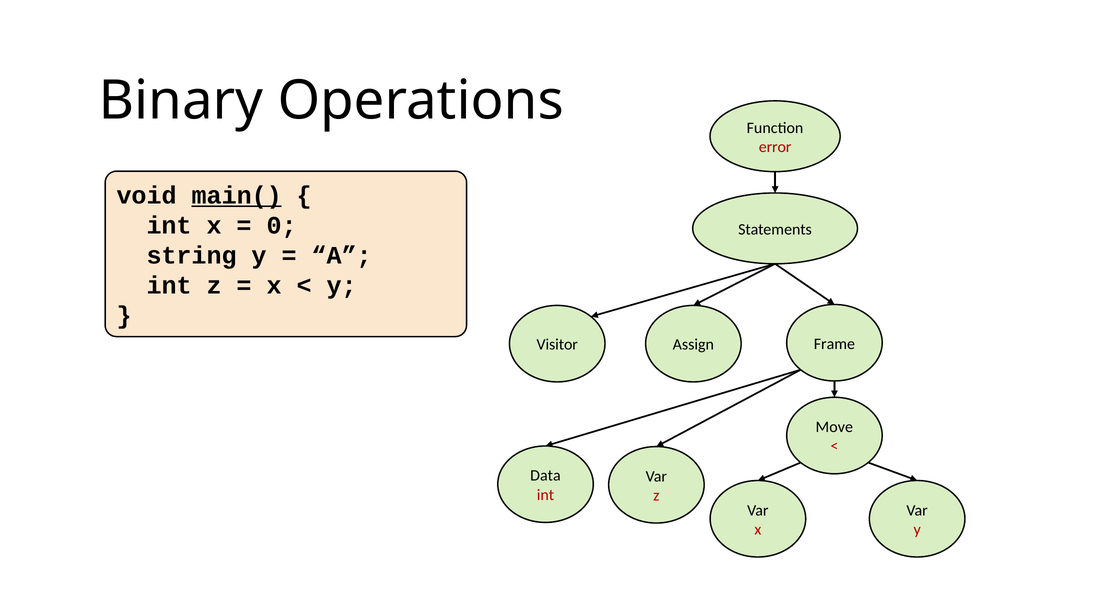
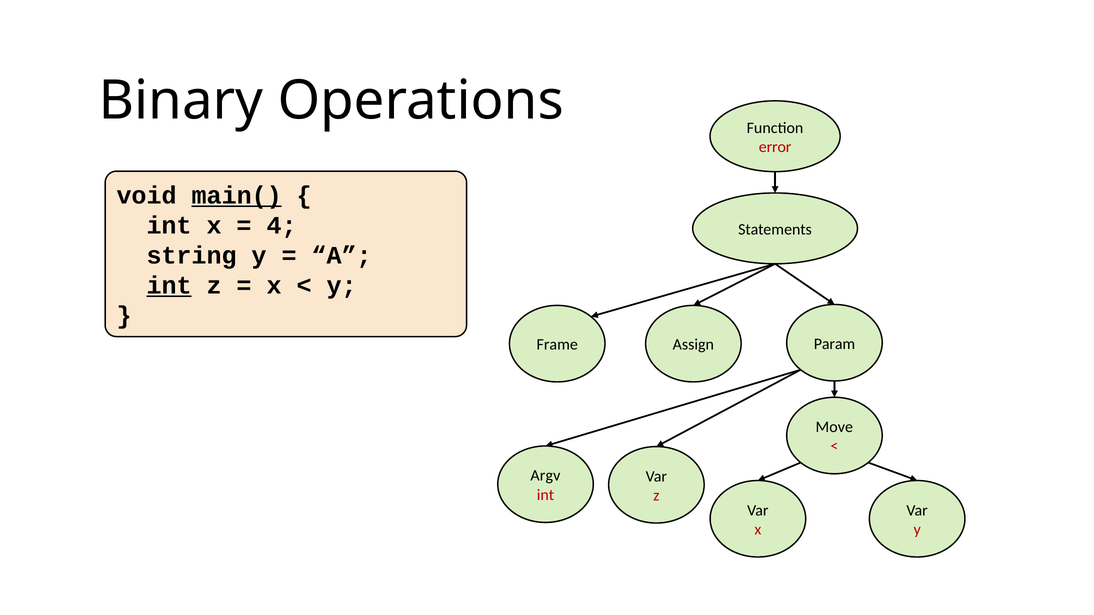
0: 0 -> 4 (282, 226)
int underline: none -> present (169, 286)
Visitor: Visitor -> Frame (557, 345)
Frame: Frame -> Param (834, 344)
Data: Data -> Argv (545, 476)
